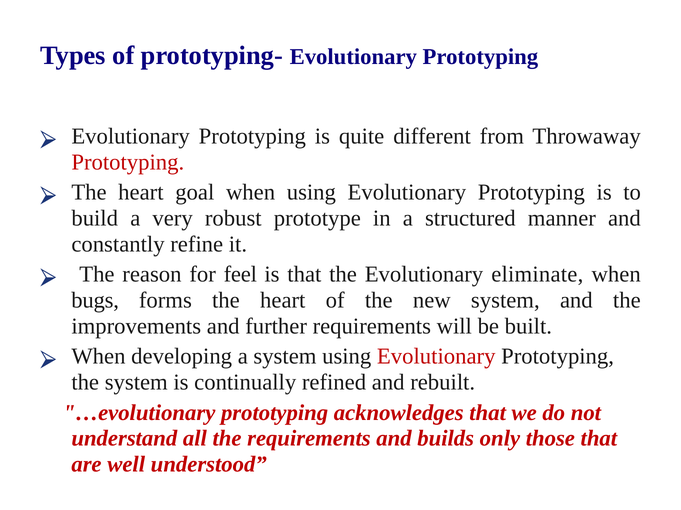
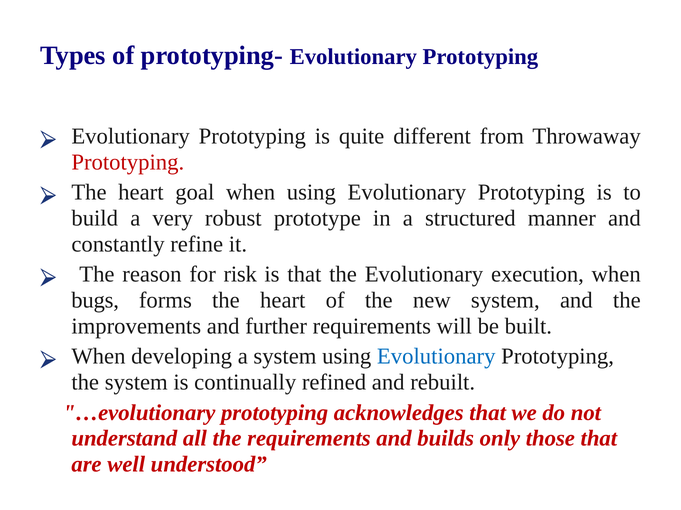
feel: feel -> risk (240, 275)
eliminate: eliminate -> execution (537, 275)
Evolutionary colour: red -> blue (436, 357)
